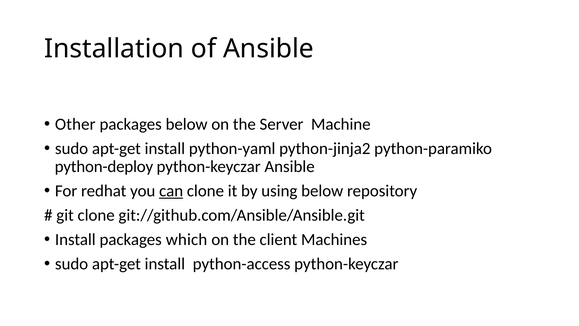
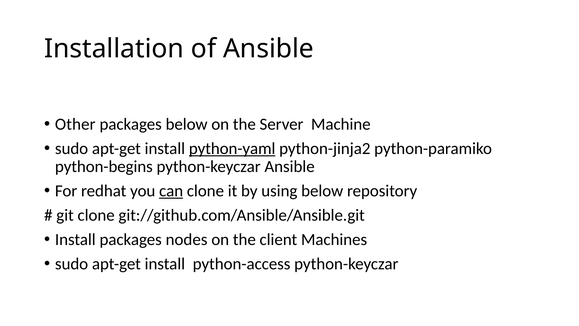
python-yaml underline: none -> present (232, 148)
python-deploy: python-deploy -> python-begins (104, 167)
which: which -> nodes (187, 239)
